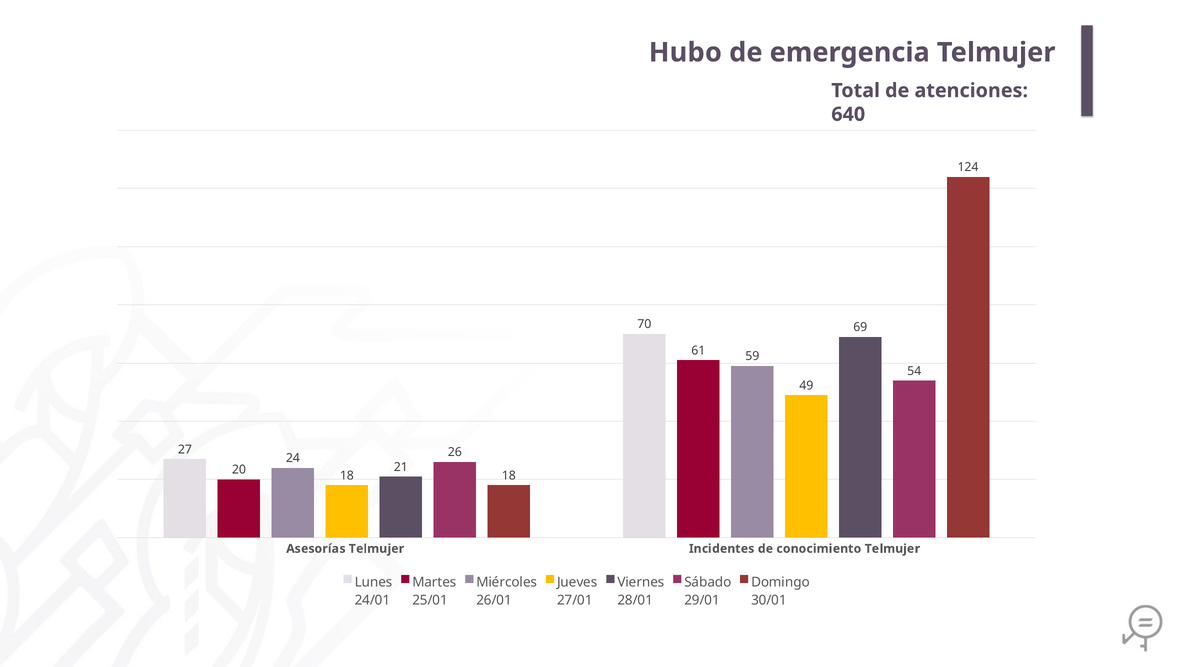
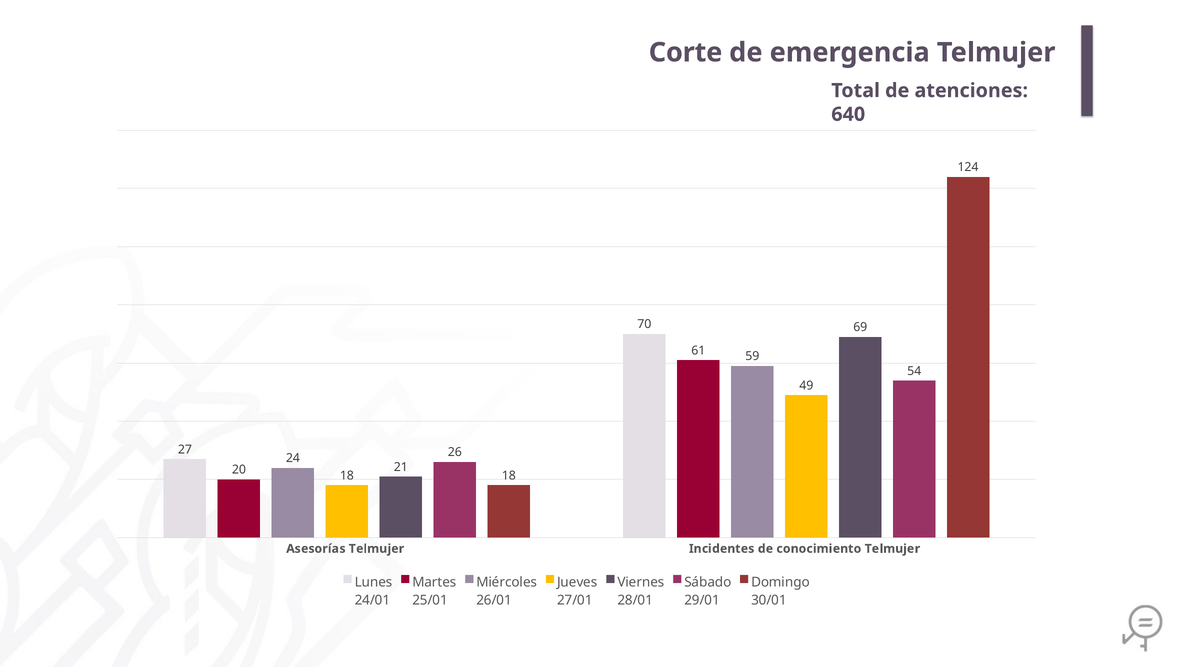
Hubo: Hubo -> Corte (686, 52)
